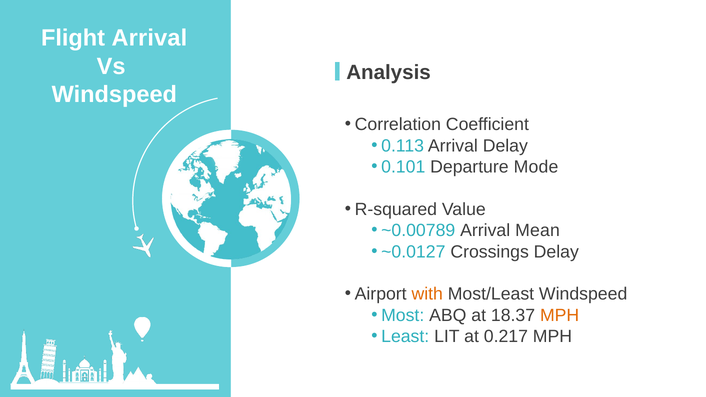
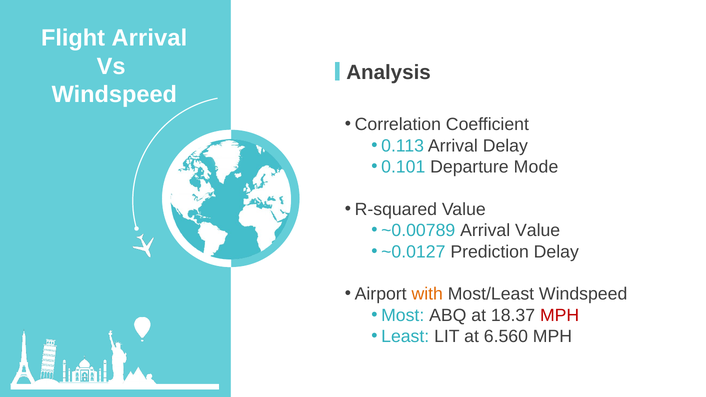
Arrival Mean: Mean -> Value (538, 231)
Crossings: Crossings -> Prediction (490, 252)
MPH colour: orange -> red (560, 315)
0.217: 0.217 -> 6.560 (506, 336)
